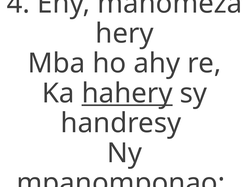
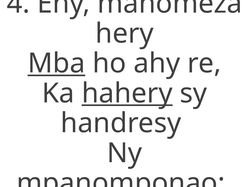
Mba underline: none -> present (56, 63)
